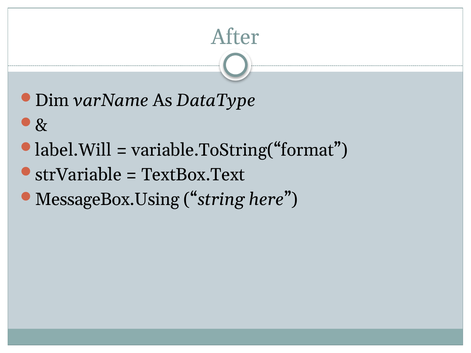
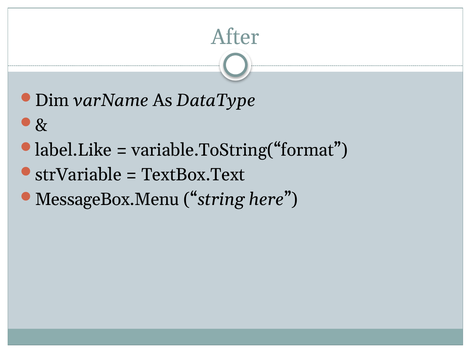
label.Will: label.Will -> label.Like (73, 150)
MessageBox.Using: MessageBox.Using -> MessageBox.Menu (107, 200)
